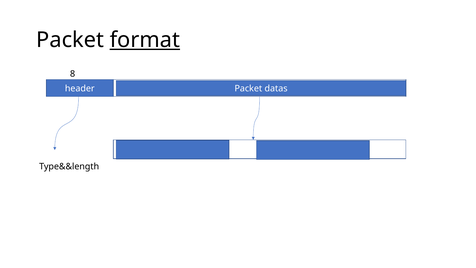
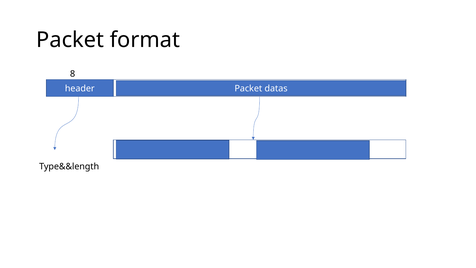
format underline: present -> none (145, 40)
